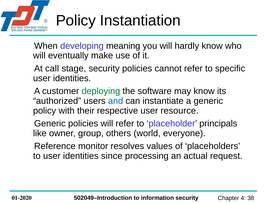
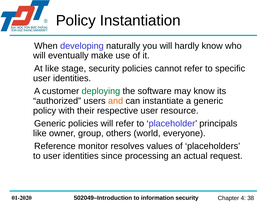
meaning: meaning -> naturally (123, 46)
At call: call -> like (52, 68)
and colour: blue -> orange (116, 101)
